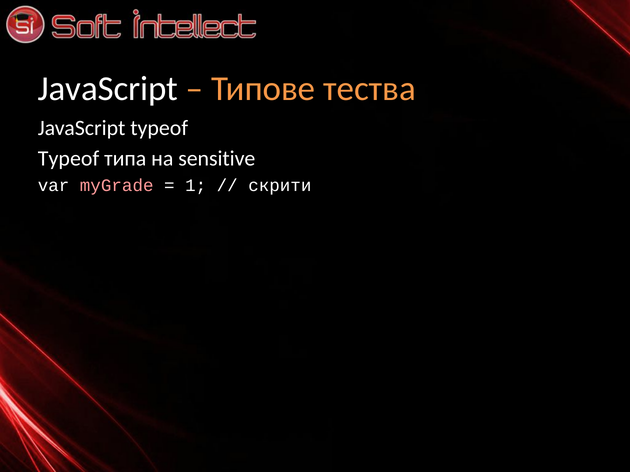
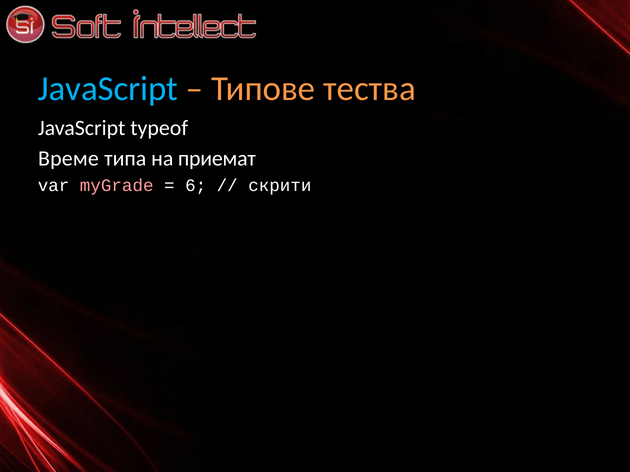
JavaScript colour: white -> light blue (108, 89)
Typeof: Typeof -> Време (68, 159)
sensitive: sensitive -> приемат (217, 159)
1: 1 -> 6 (196, 185)
